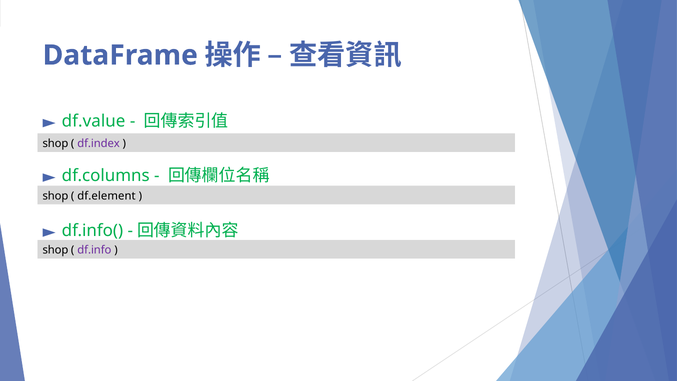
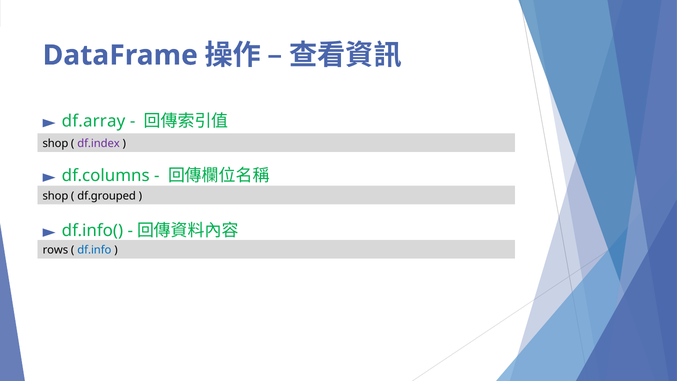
df.value: df.value -> df.array (94, 121)
df.element: df.element -> df.grouped (107, 196)
shop: shop -> rows (55, 250)
df.info colour: purple -> blue (94, 250)
